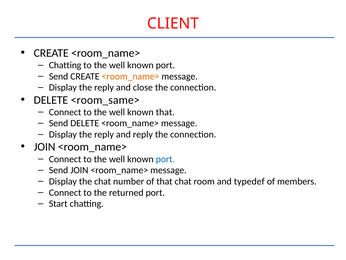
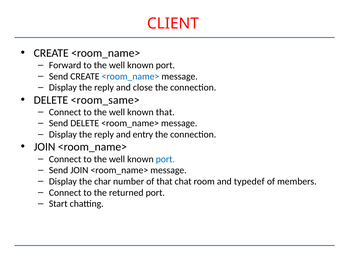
Chatting: Chatting -> Forward (65, 65)
<room_name> colour: orange -> blue (130, 76)
and reply: reply -> entry (143, 134)
the chat: chat -> char (103, 181)
